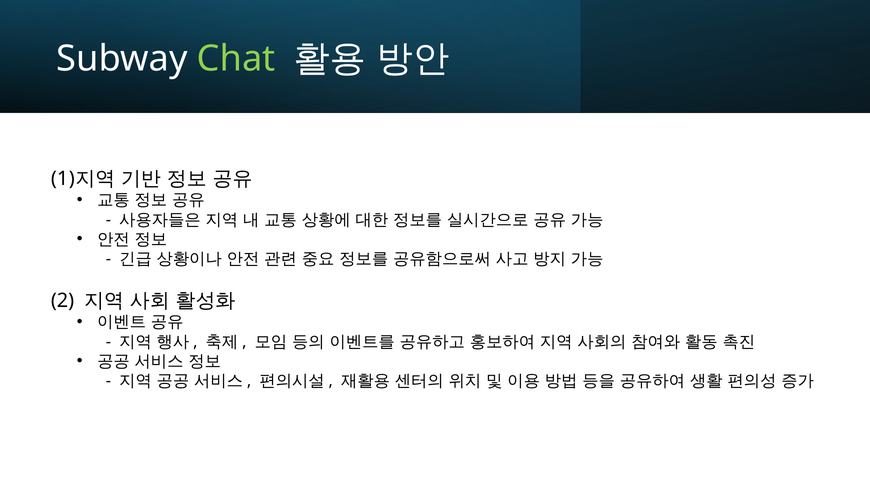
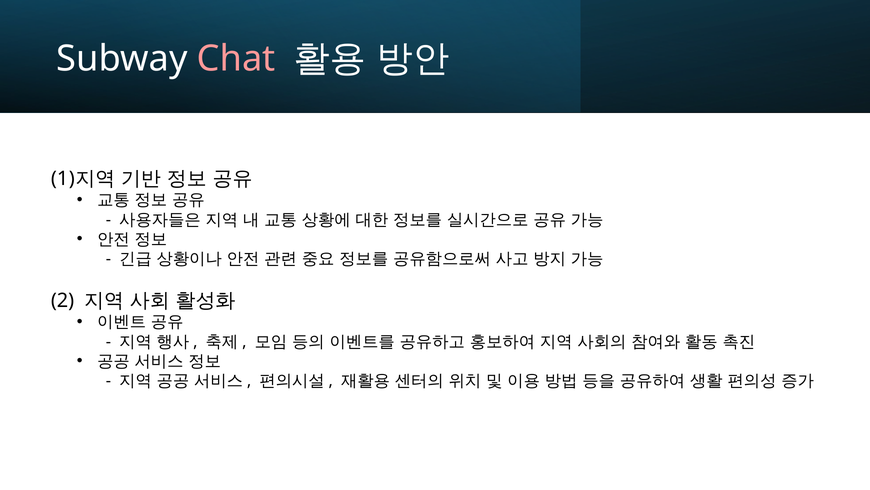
Chat colour: light green -> pink (236, 59)
